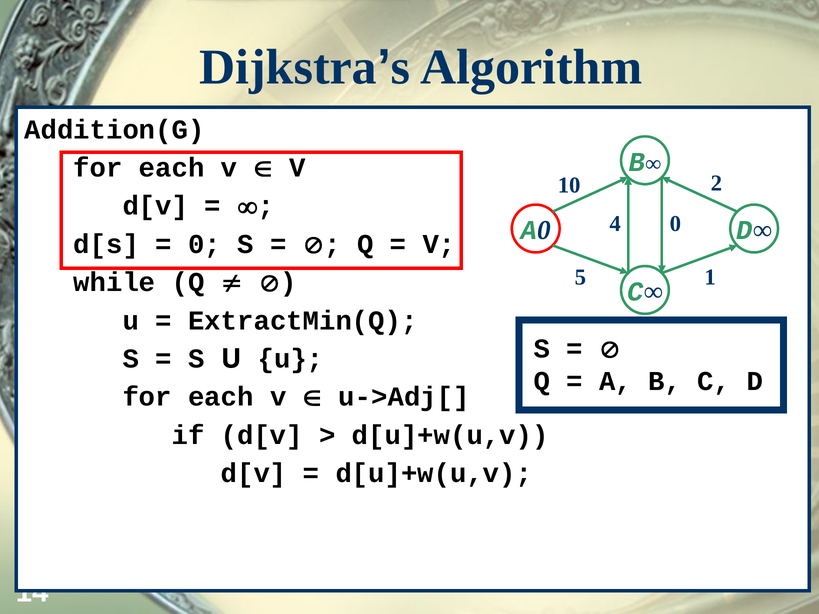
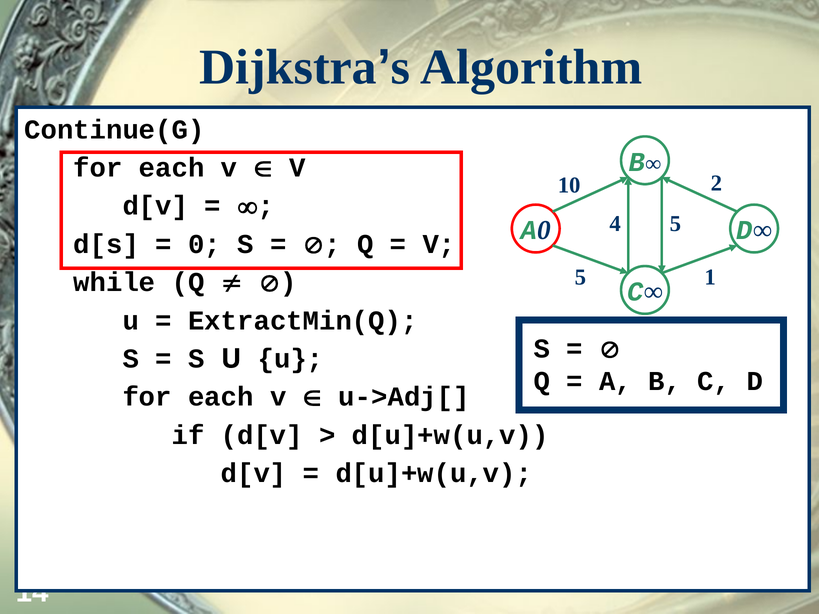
Addition(G: Addition(G -> Continue(G (114, 130)
4 0: 0 -> 5 (675, 224)
